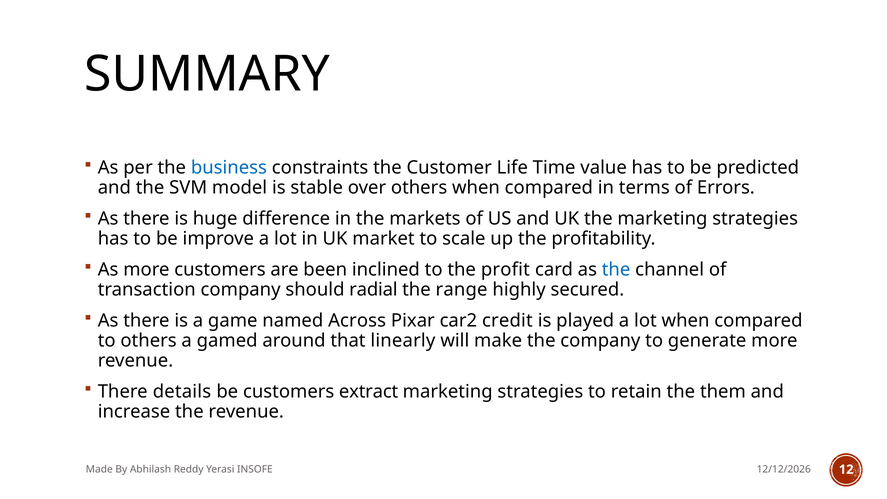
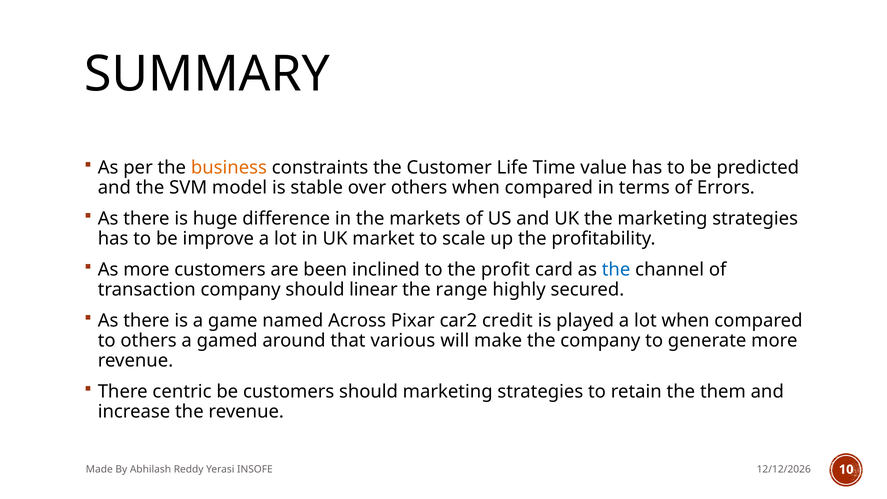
business colour: blue -> orange (229, 168)
radial: radial -> linear (373, 289)
linearly: linearly -> various (403, 340)
details: details -> centric (182, 391)
customers extract: extract -> should (369, 391)
12: 12 -> 10 (846, 469)
